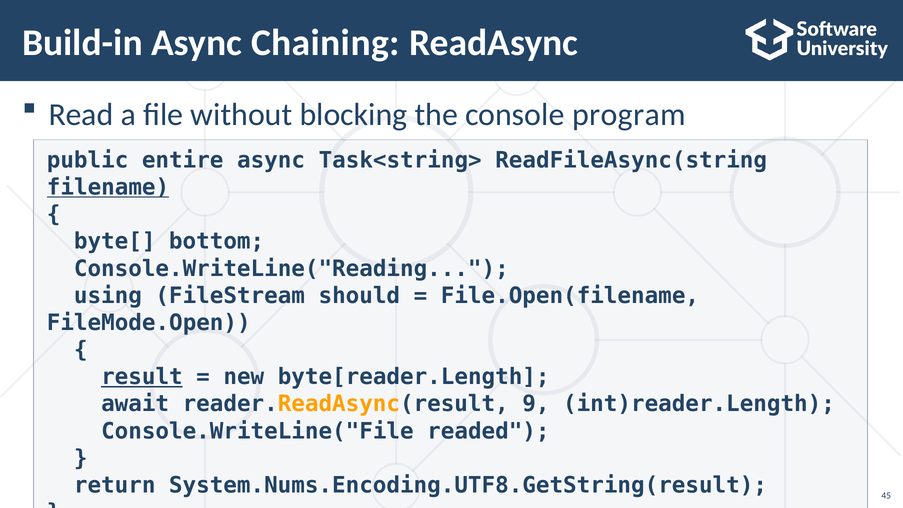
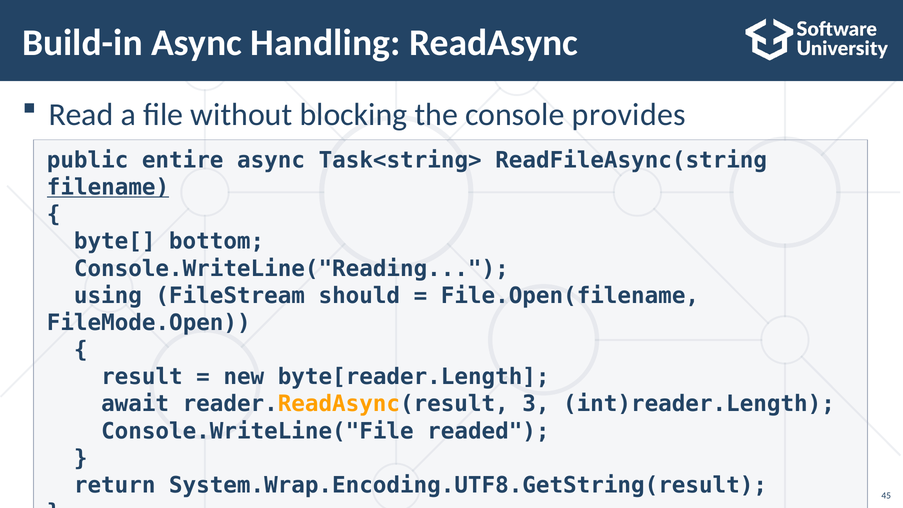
Chaining: Chaining -> Handling (325, 43)
program: program -> provides (629, 115)
result underline: present -> none (142, 377)
9: 9 -> 3 (536, 404)
System.Nums.Encoding.UTF8.GetString(result: System.Nums.Encoding.UTF8.GetString(result -> System.Wrap.Encoding.UTF8.GetString(result (468, 485)
